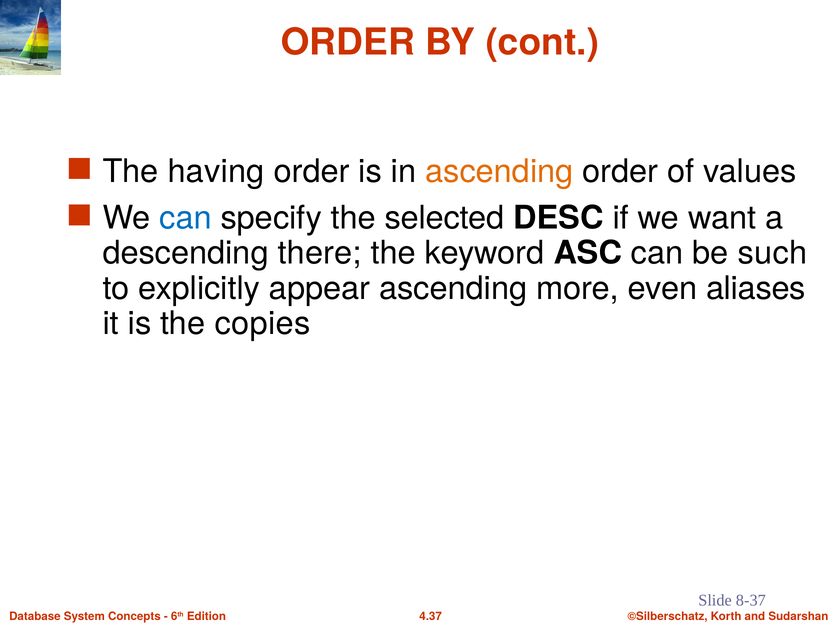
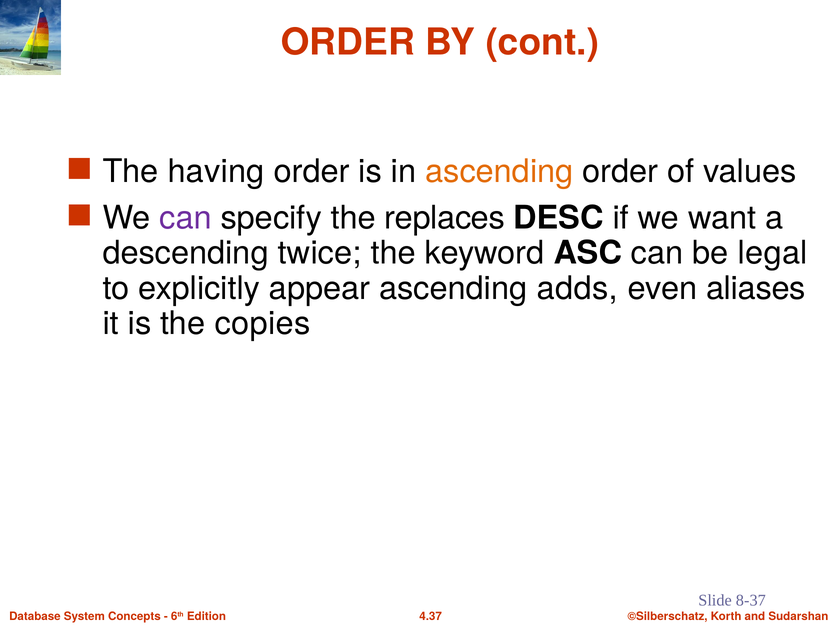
can colour: blue -> purple (186, 218)
selected: selected -> replaces (445, 218)
there: there -> twice (320, 254)
such: such -> legal (773, 254)
more: more -> adds (577, 289)
